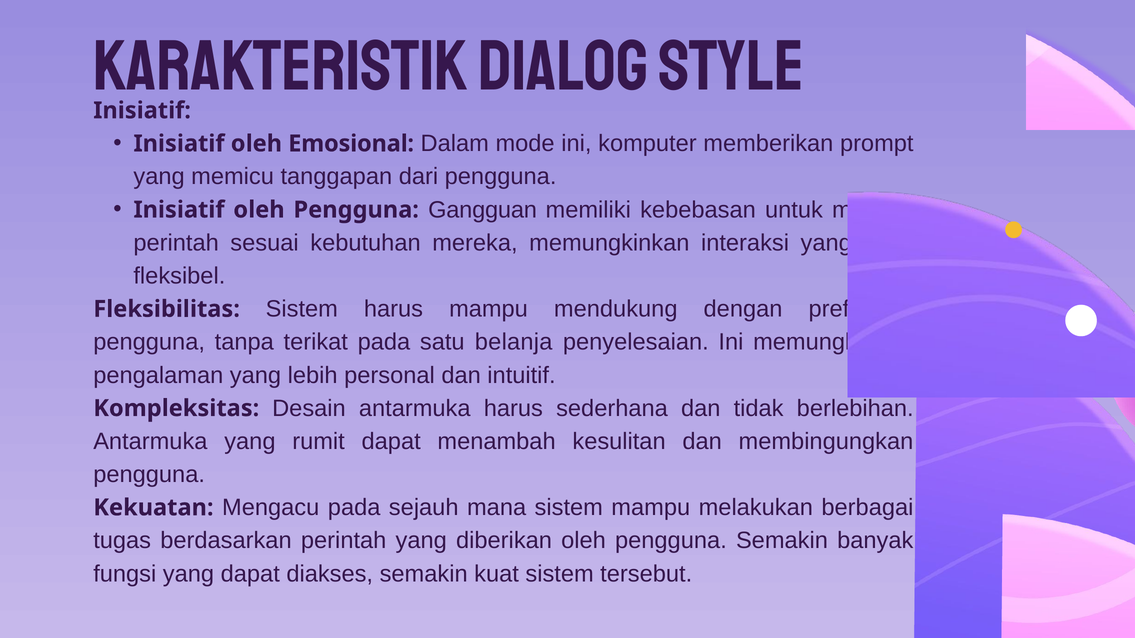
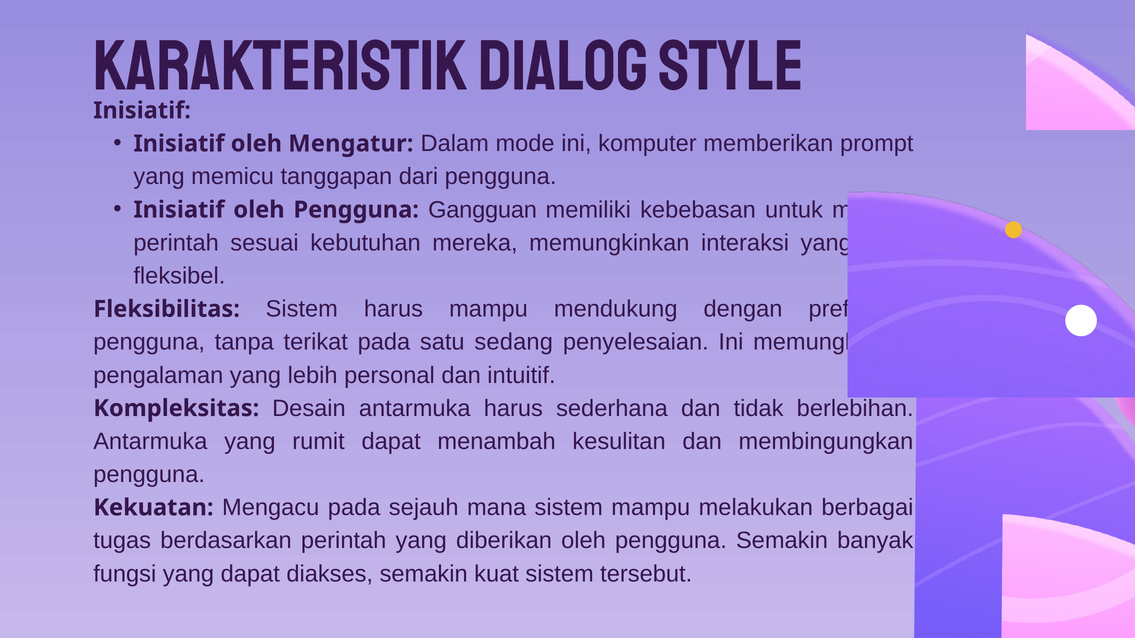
Emosional: Emosional -> Mengatur (351, 144)
belanja: belanja -> sedang (514, 342)
